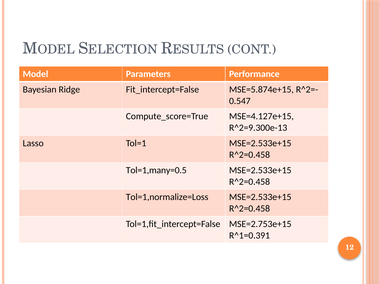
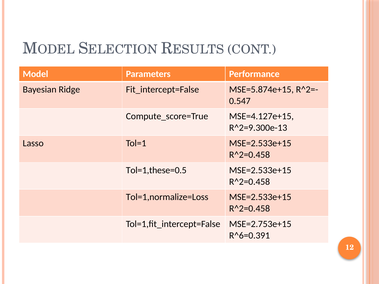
Tol=1,many=0.5: Tol=1,many=0.5 -> Tol=1,these=0.5 (156, 170)
R^1=0.391: R^1=0.391 -> R^6=0.391 (250, 236)
